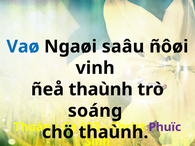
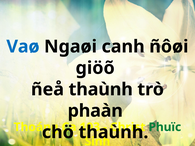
saâu: saâu -> canh (123, 47)
vinh: vinh -> giöõ (95, 68)
soáng: soáng -> phaàn (95, 111)
Phuïc colour: purple -> green (165, 127)
